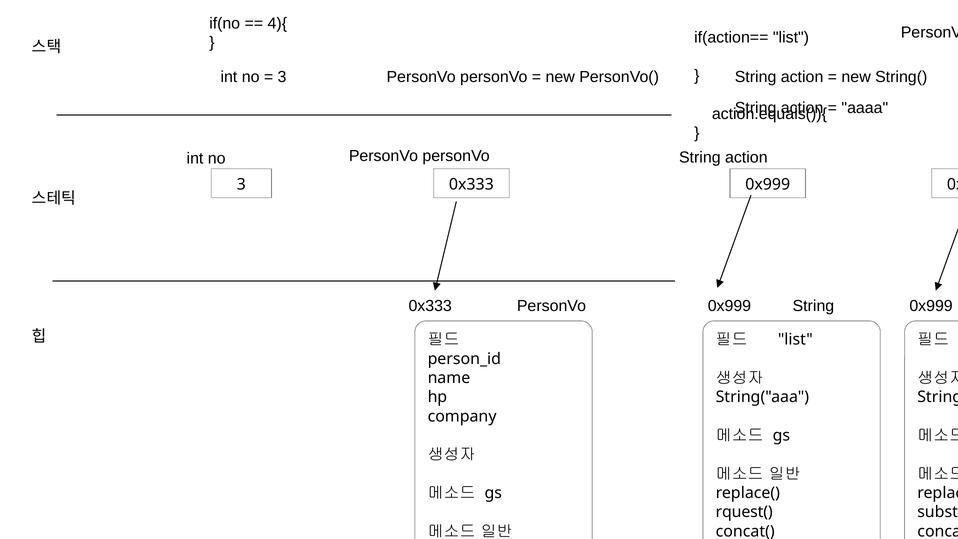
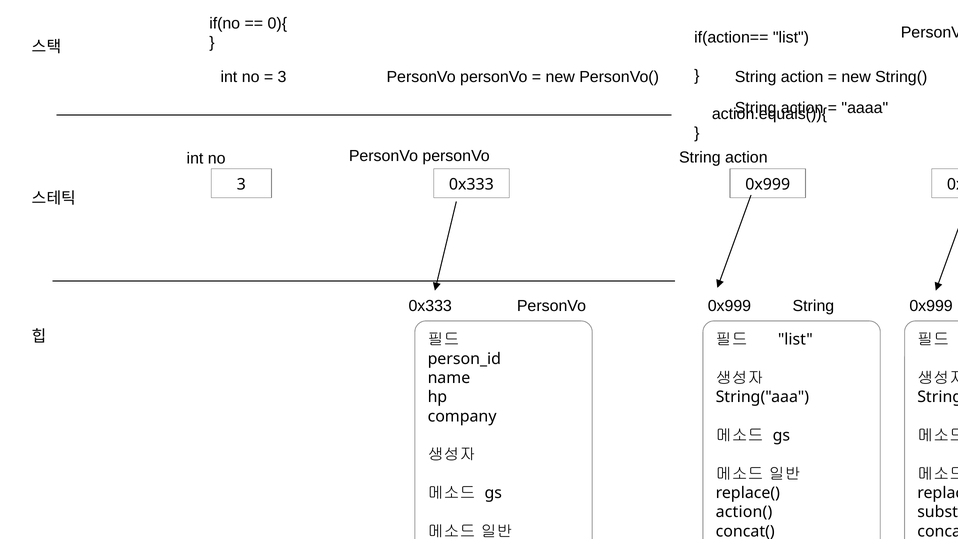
4){: 4){ -> 0){ (277, 24)
rquest(: rquest( -> action( (744, 512)
